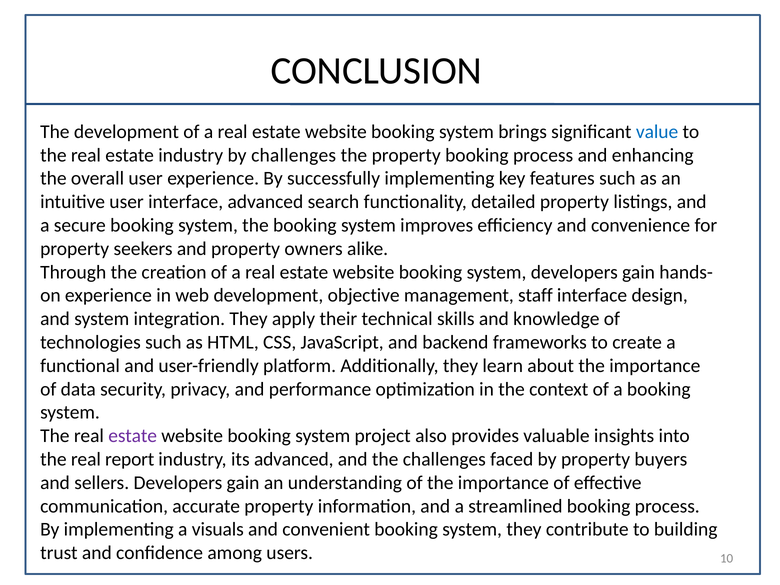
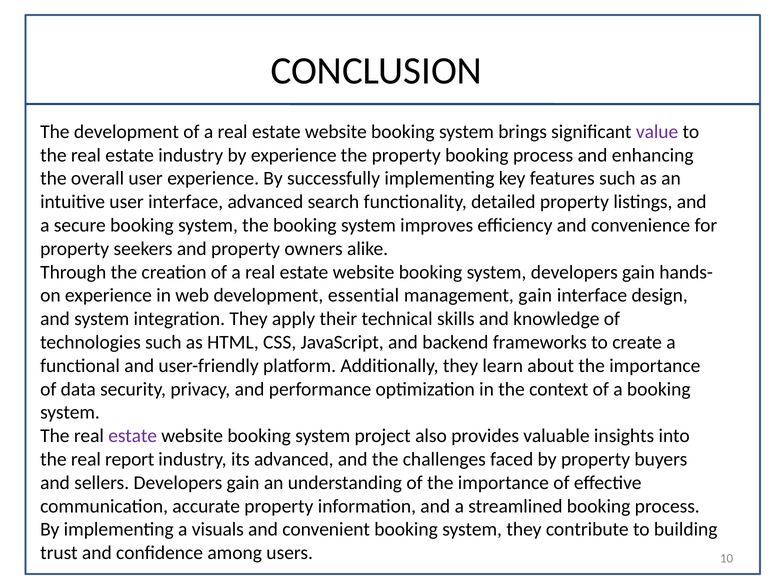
value colour: blue -> purple (657, 132)
by challenges: challenges -> experience (294, 155)
objective: objective -> essential (364, 295)
management staff: staff -> gain (535, 295)
